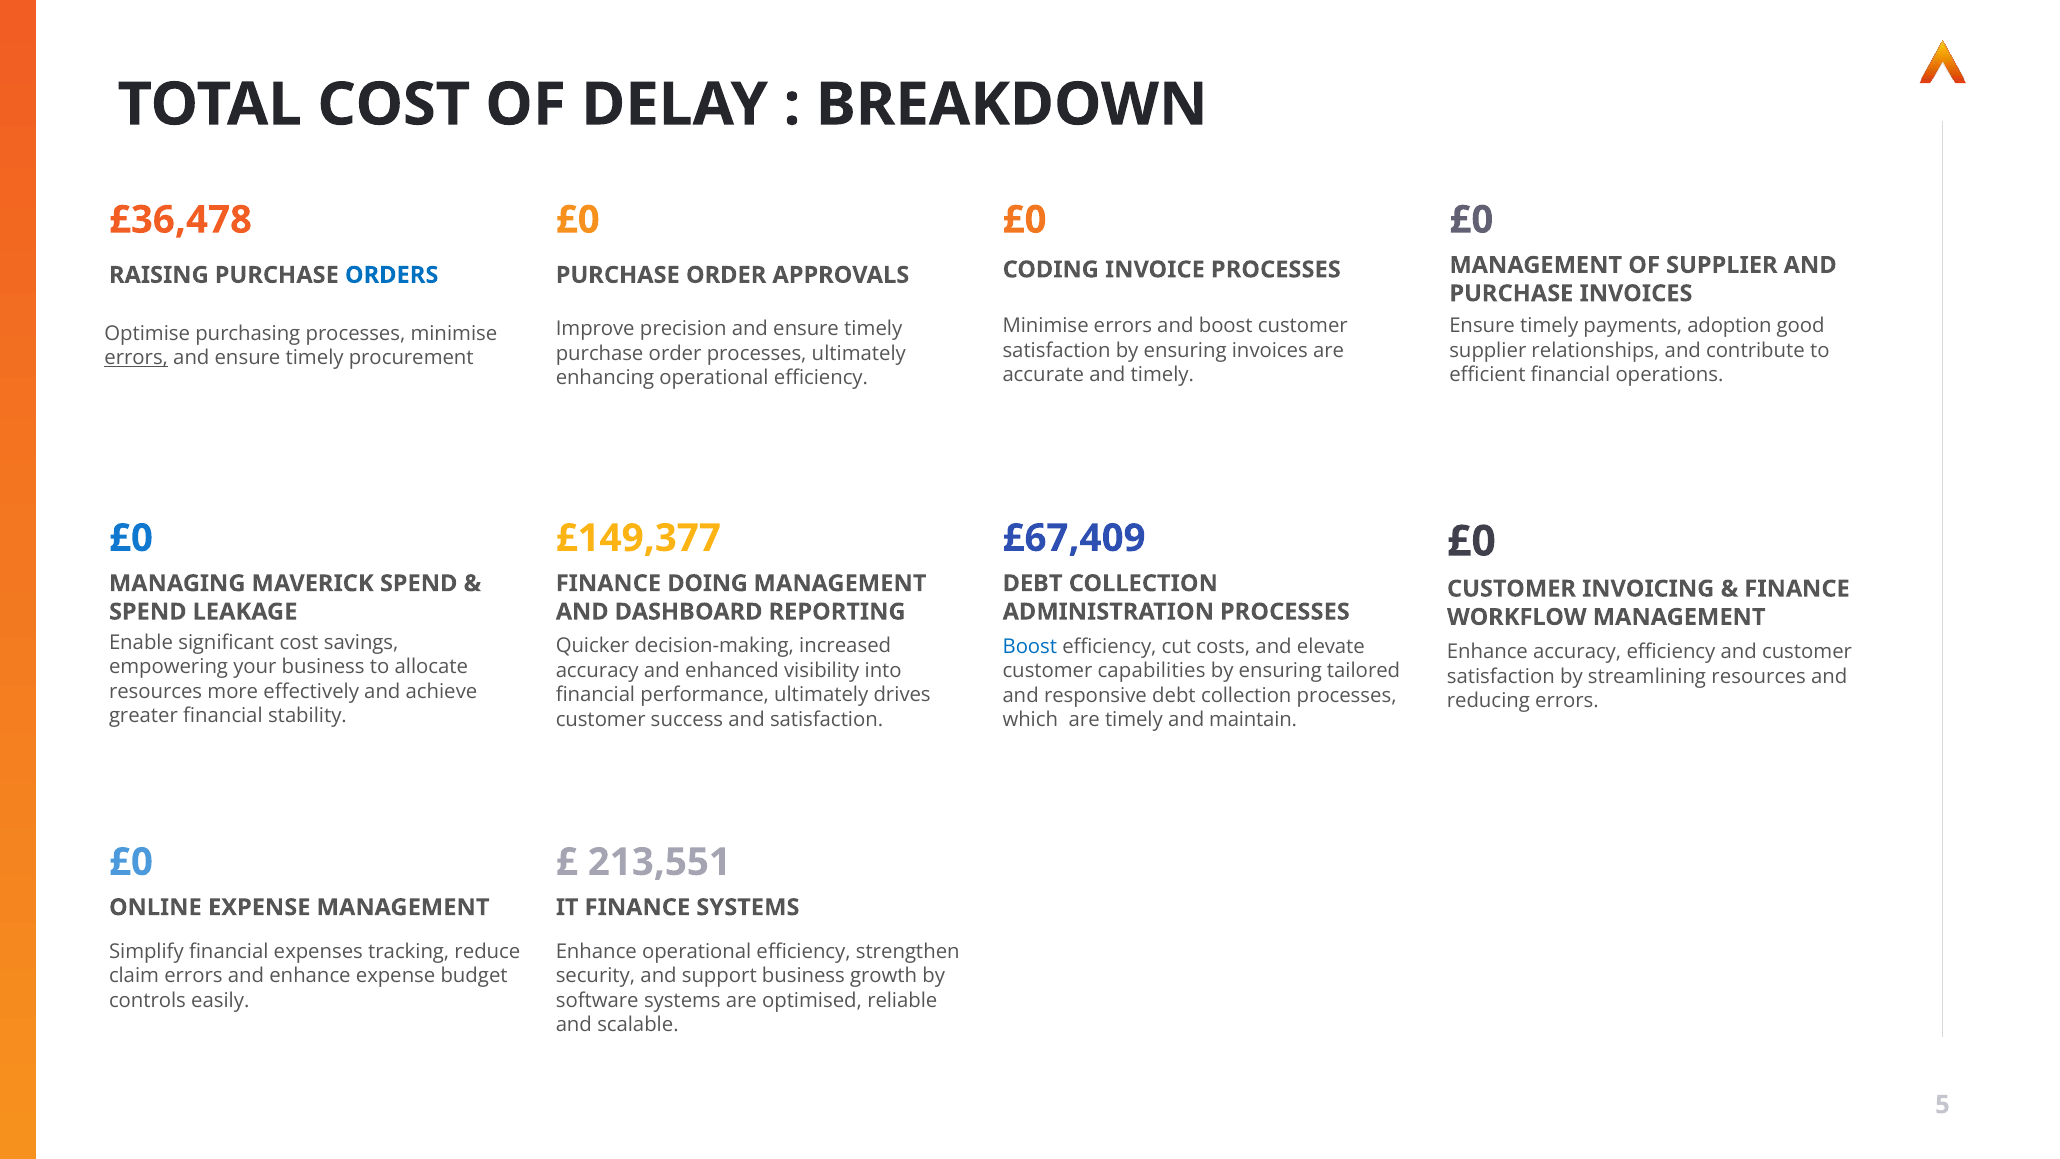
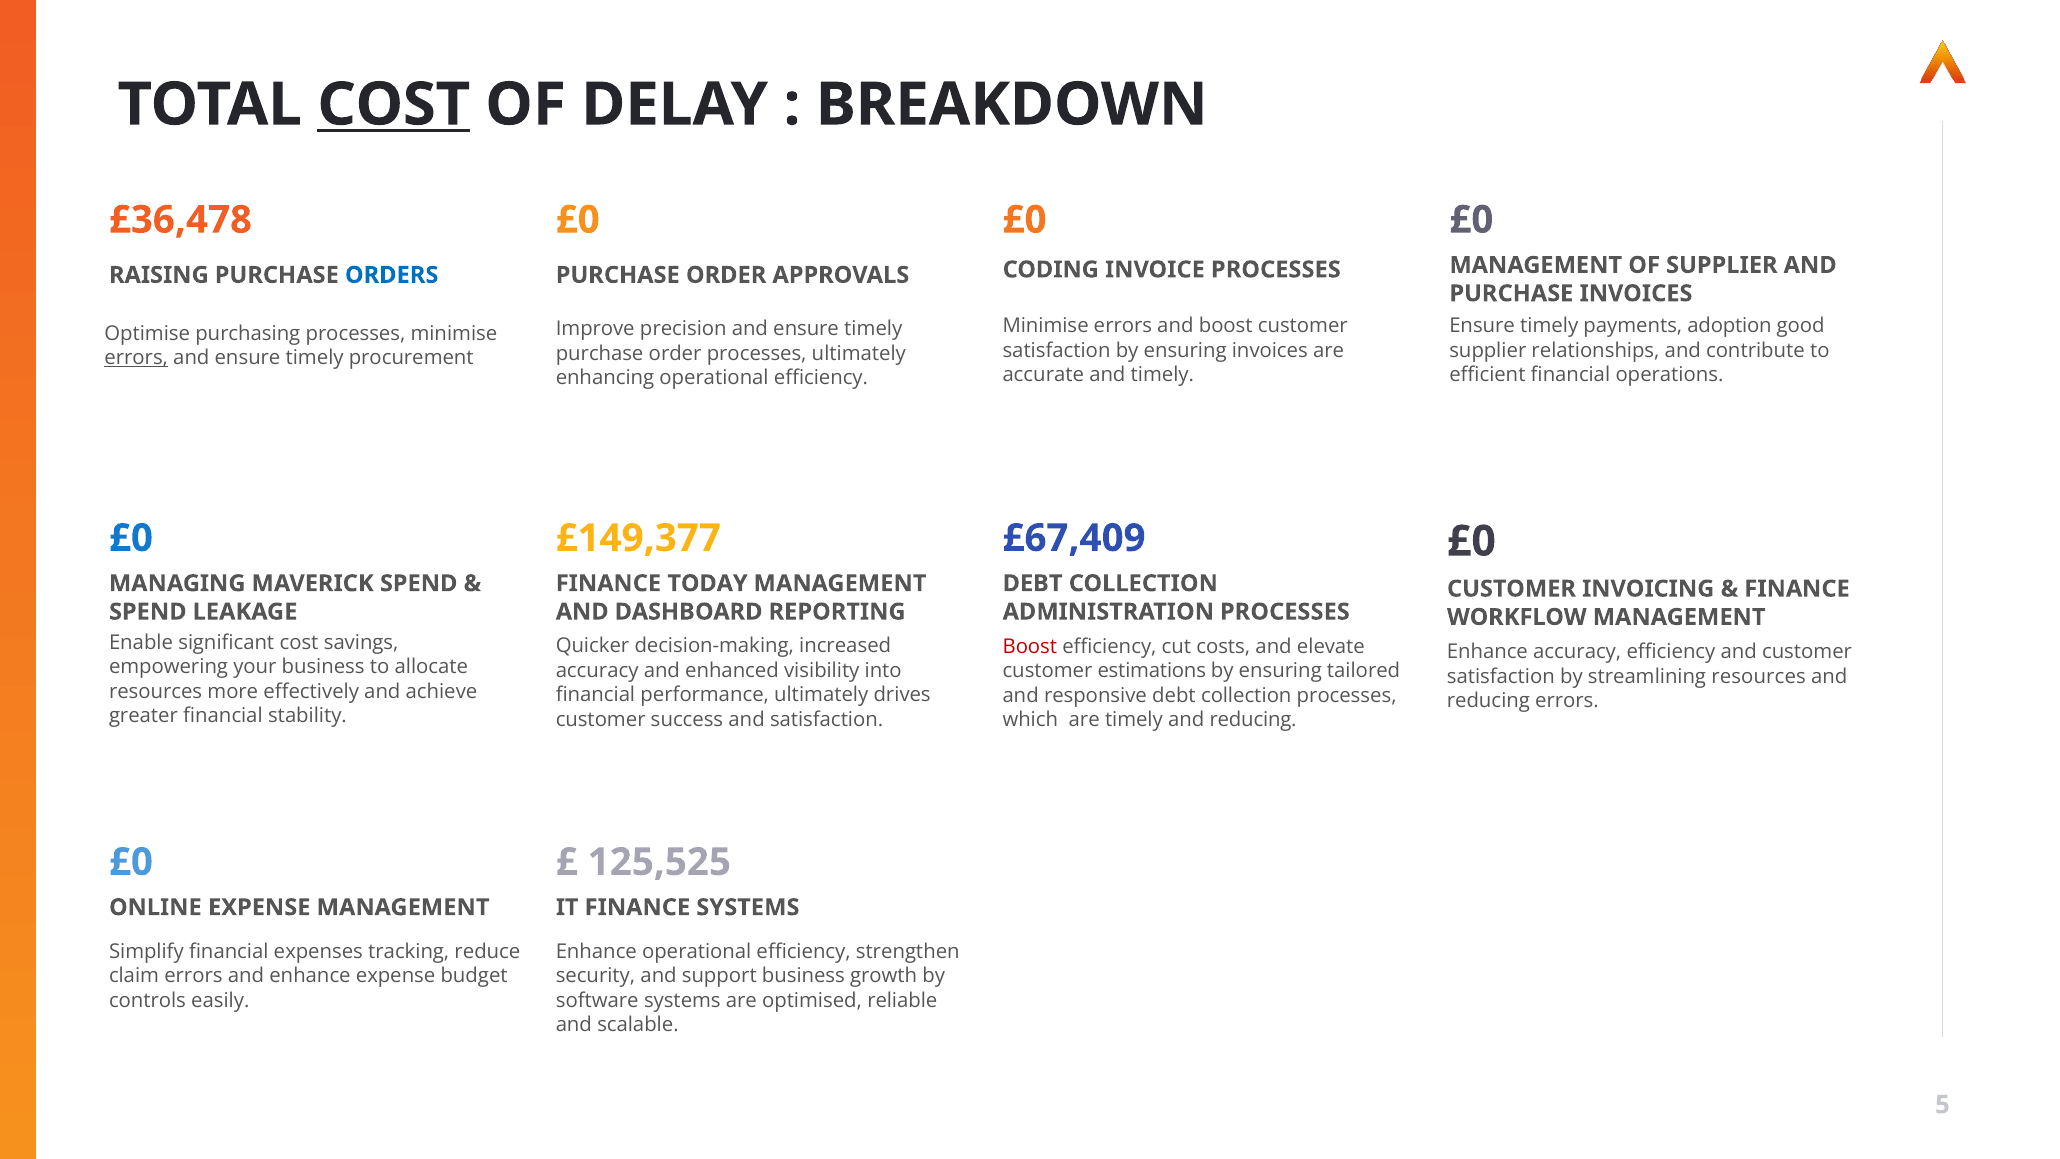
COST underline: none -> present (394, 105)
DOING: DOING -> TODAY (708, 583)
Boost colour: blue -> red (1030, 647)
capabilities: capabilities -> estimations (1152, 671)
timely and maintain: maintain -> reducing (1253, 720)
213,551: 213,551 -> 125,525 (659, 862)
